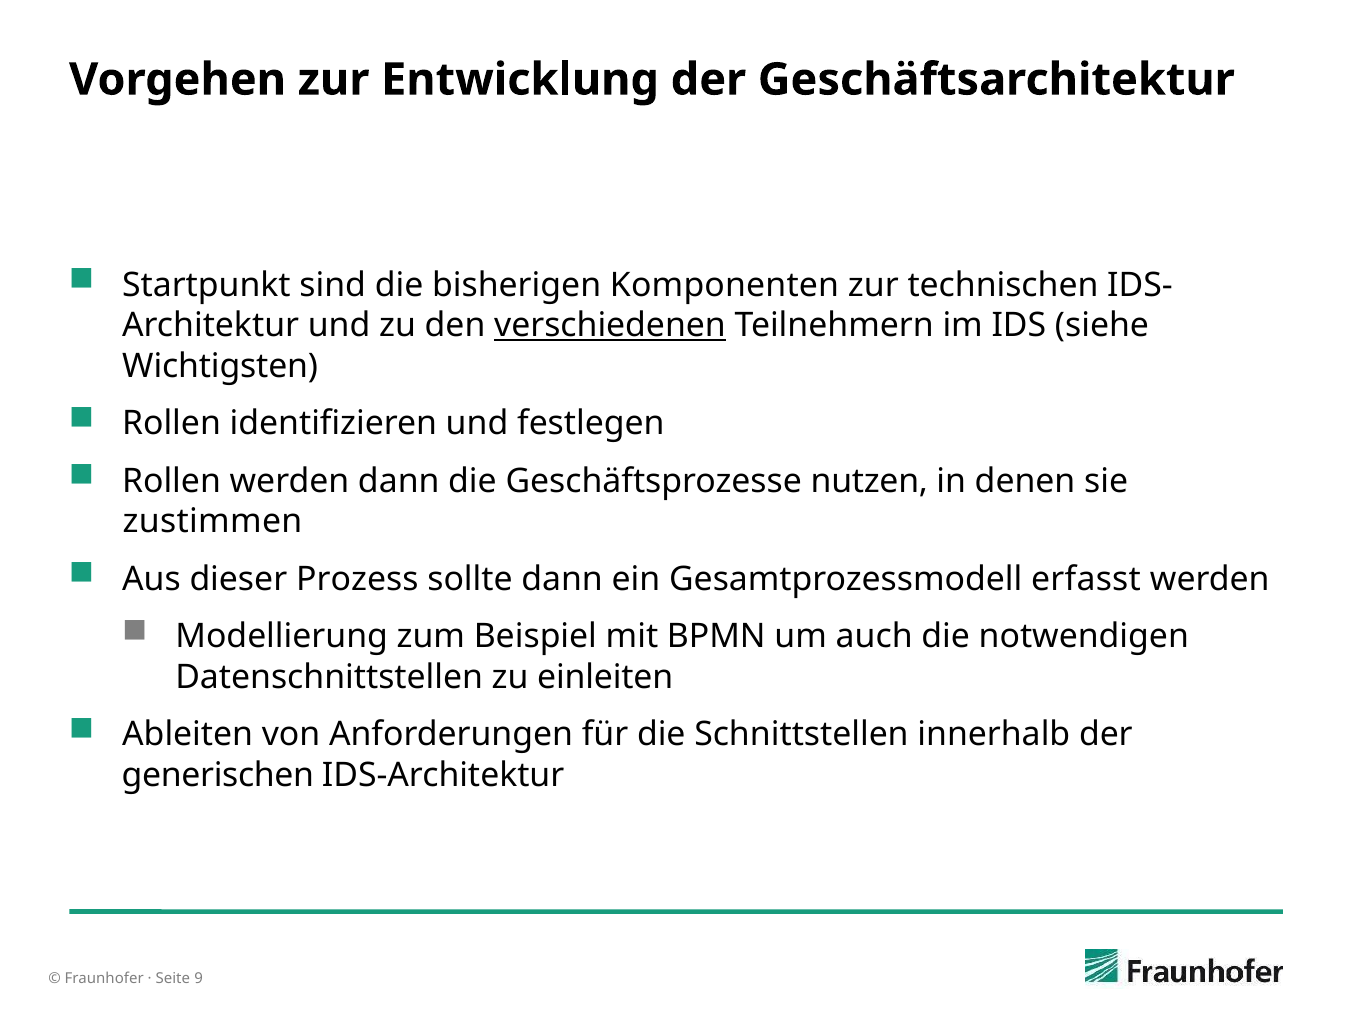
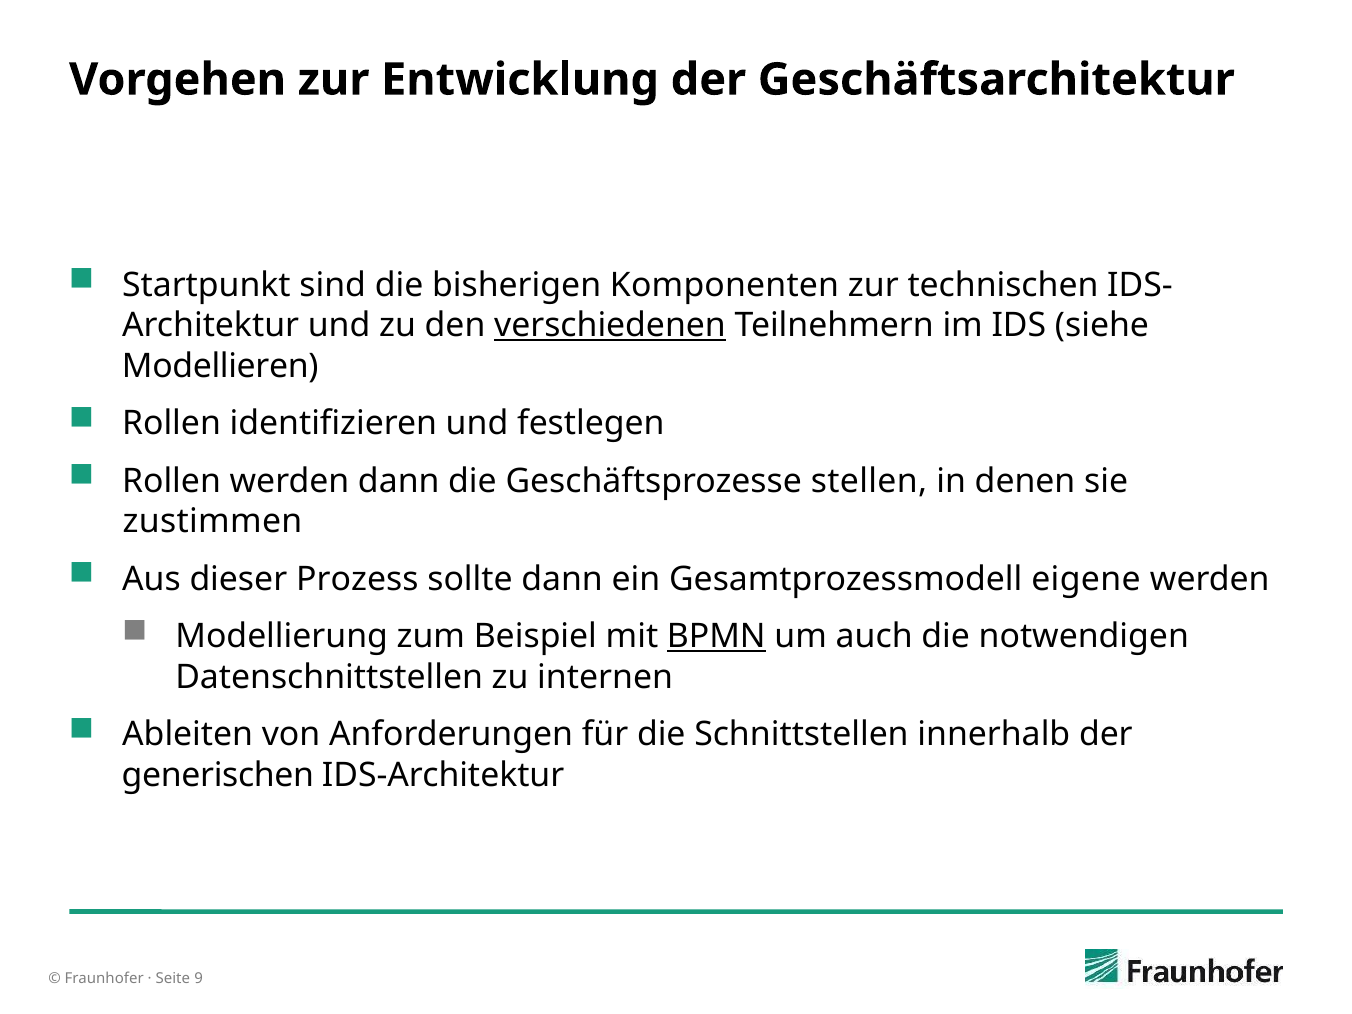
Wichtigsten: Wichtigsten -> Modellieren (220, 366)
nutzen: nutzen -> stellen (869, 481)
erfasst: erfasst -> eigene (1086, 579)
BPMN underline: none -> present (716, 636)
einleiten: einleiten -> internen (605, 677)
